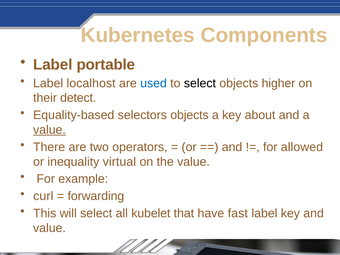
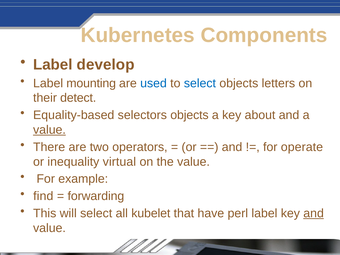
portable: portable -> develop (106, 65)
localhost: localhost -> mounting (91, 83)
select colour: black -> blue (200, 83)
higher: higher -> letters (278, 83)
allowed: allowed -> operate (302, 147)
curl: curl -> find (43, 196)
fast: fast -> perl (238, 213)
and underline: none -> present (314, 213)
